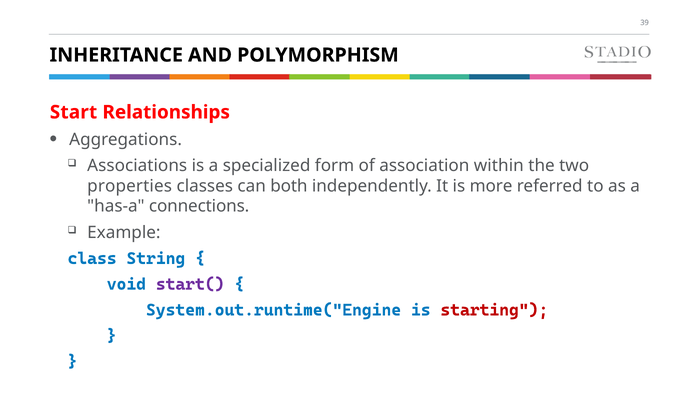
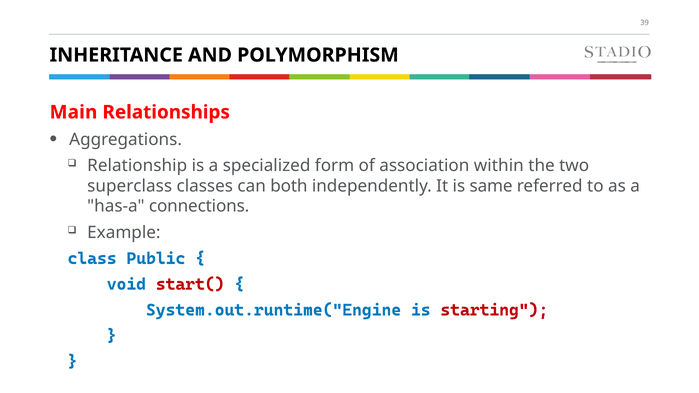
Start: Start -> Main (73, 112)
Associations: Associations -> Relationship (137, 166)
properties: properties -> superclass (130, 186)
more: more -> same (491, 186)
String: String -> Public (156, 258)
start( colour: purple -> red (190, 284)
